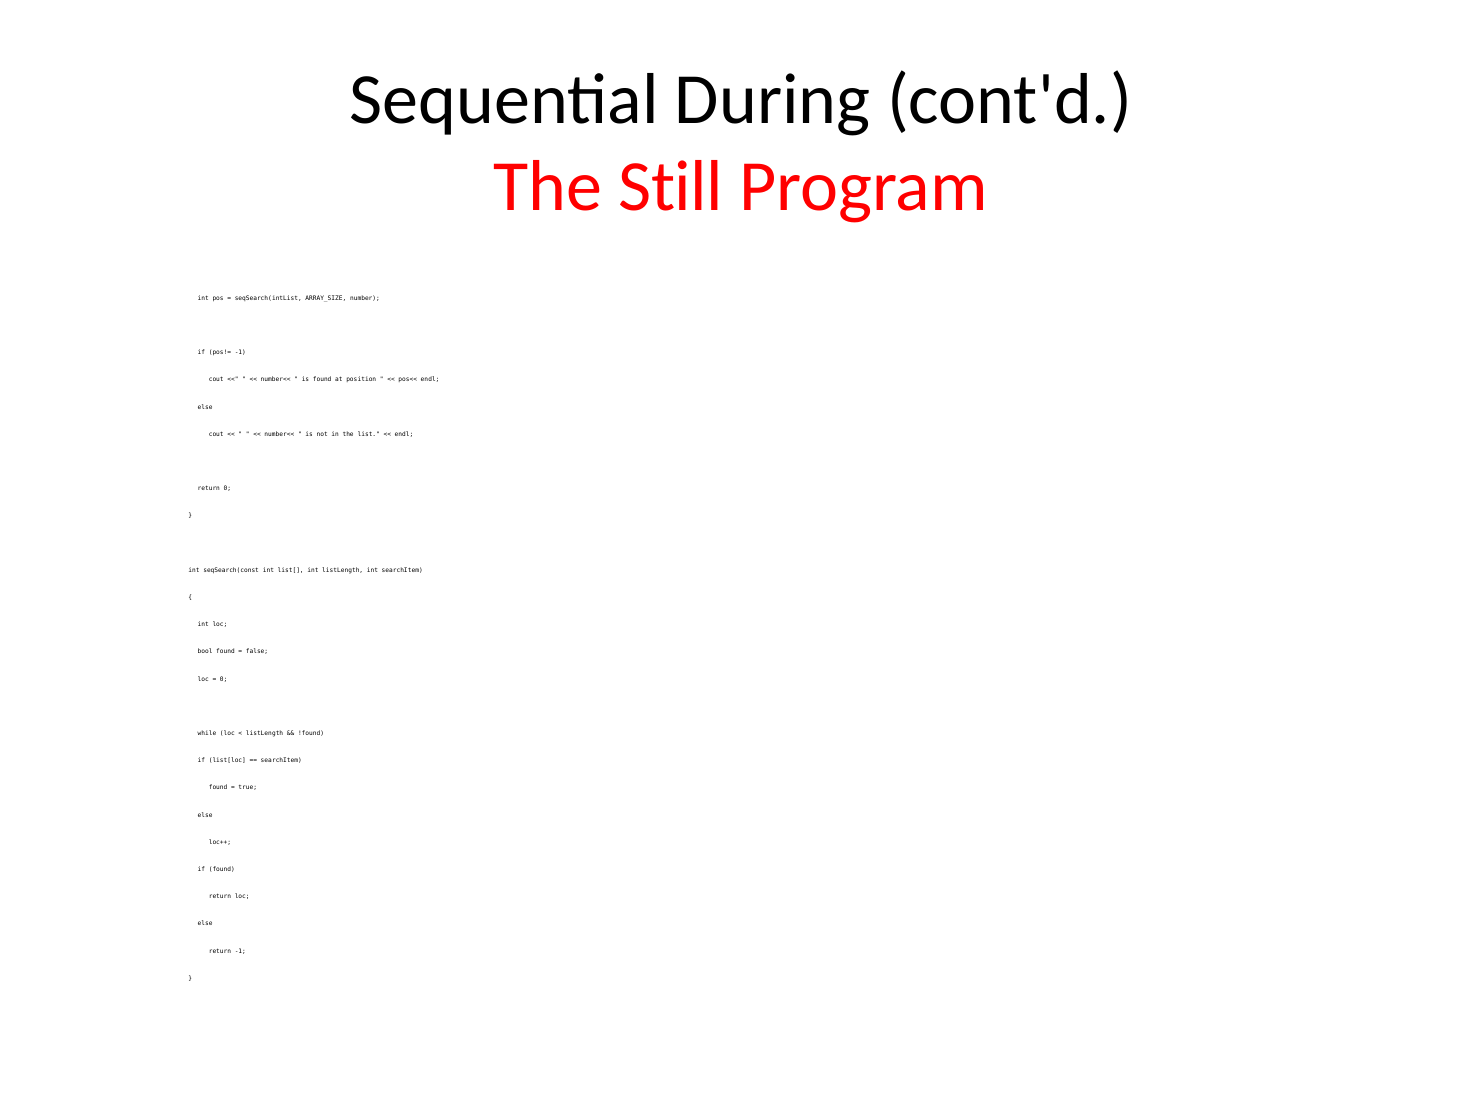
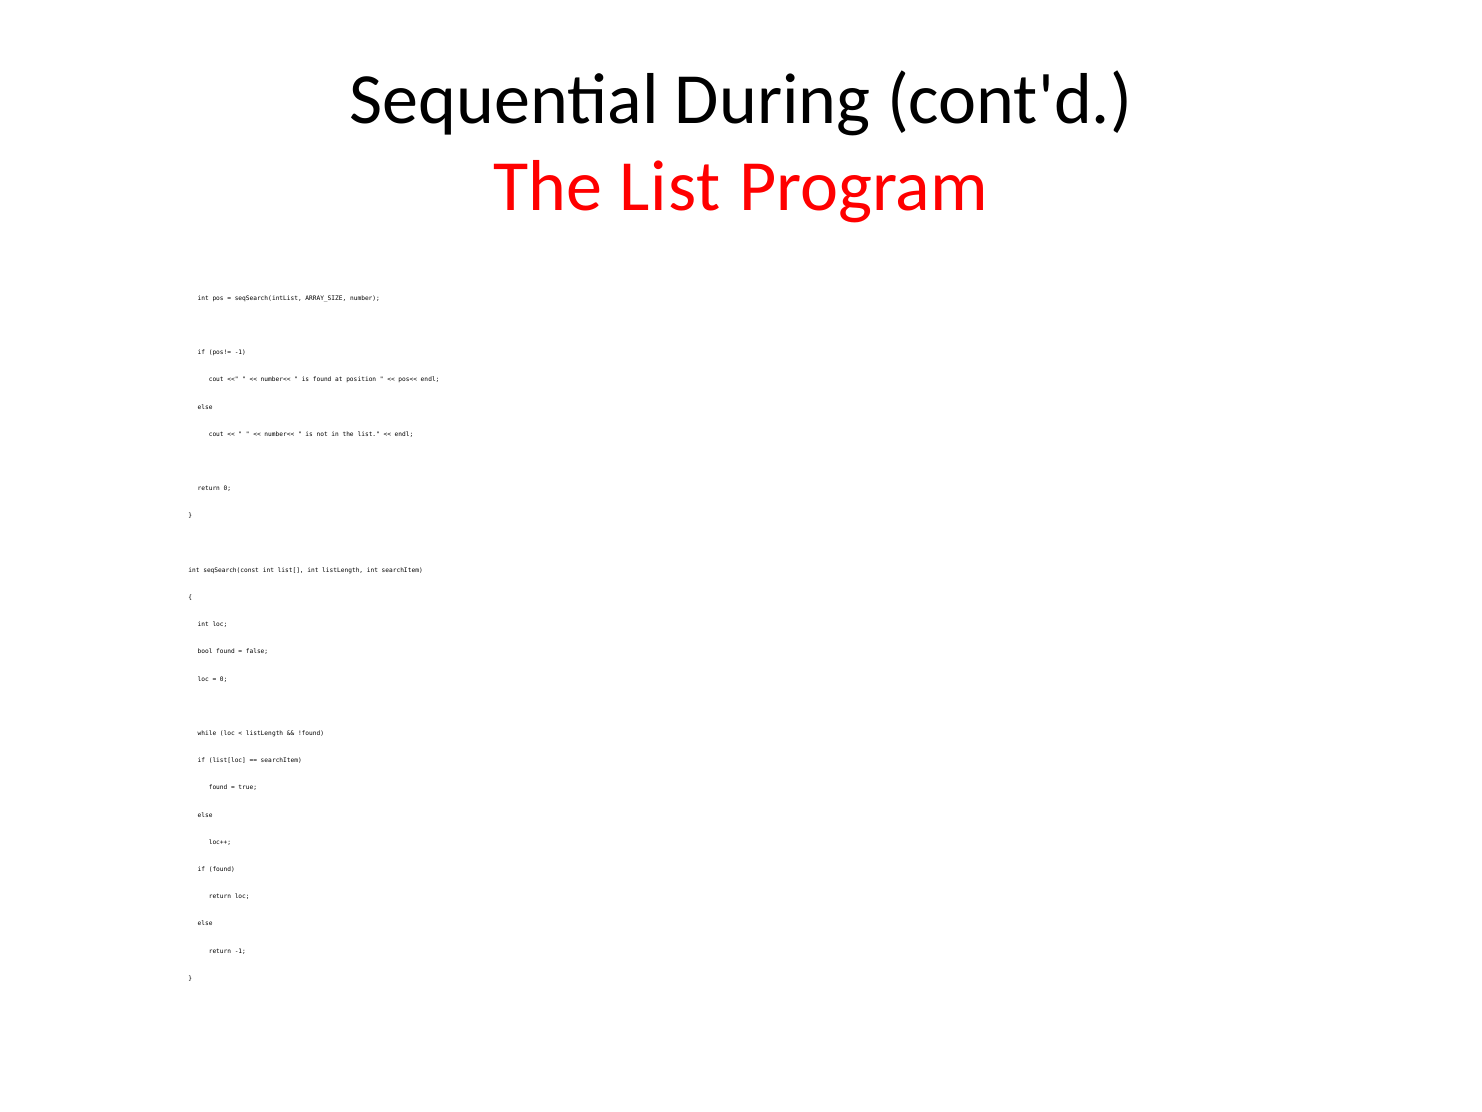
Still: Still -> List (670, 187)
